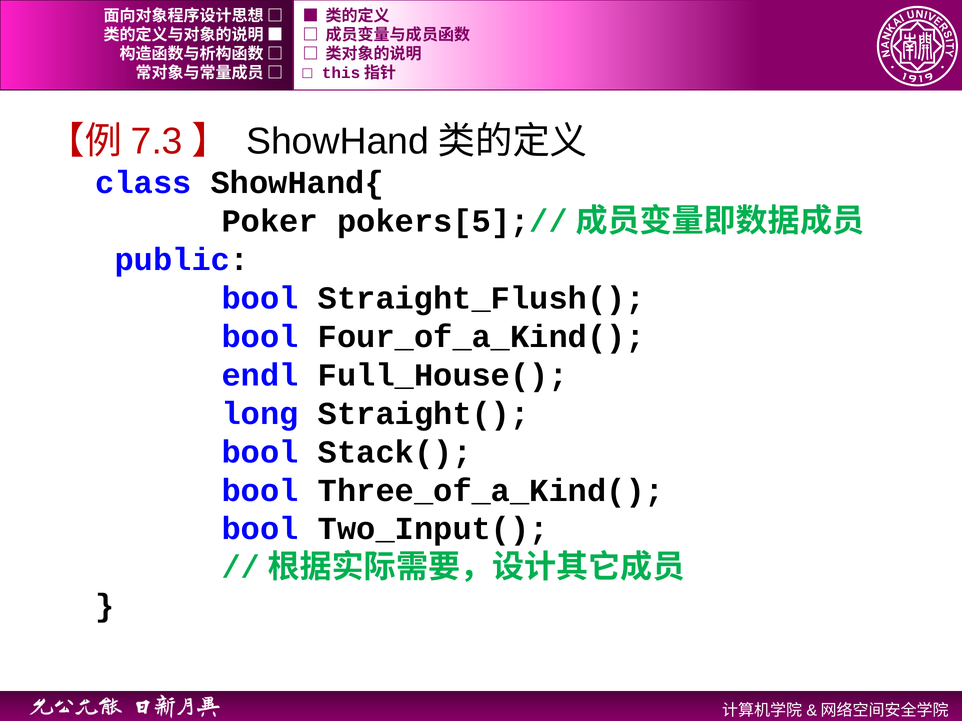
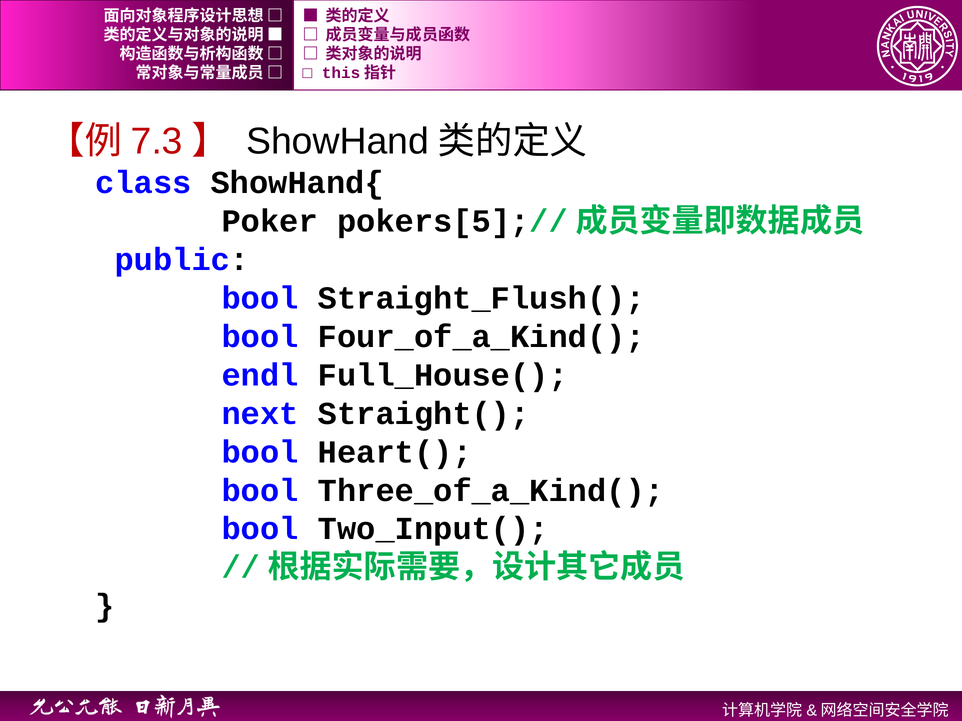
long: long -> next (260, 414)
Stack(: Stack( -> Heart( (395, 452)
